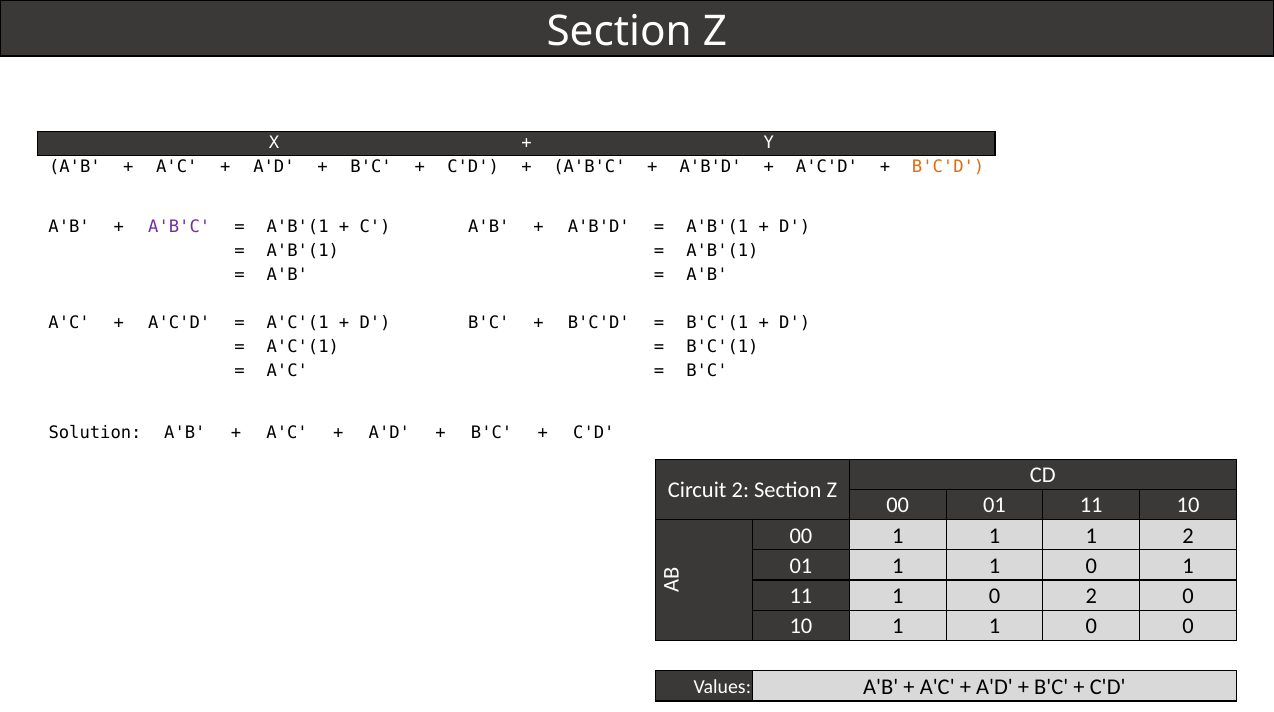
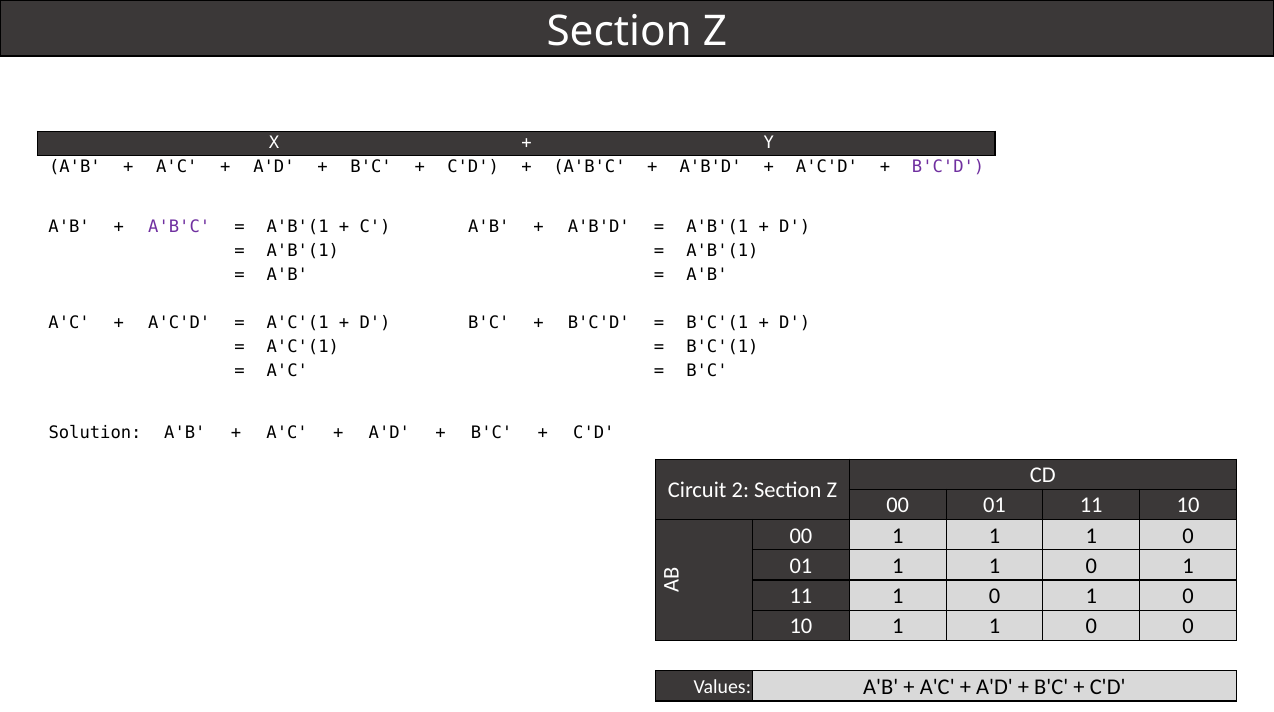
B'C'D colour: orange -> purple (948, 167)
1 1 1 2: 2 -> 0 (1188, 536)
11 1 0 2: 2 -> 1 (1091, 596)
